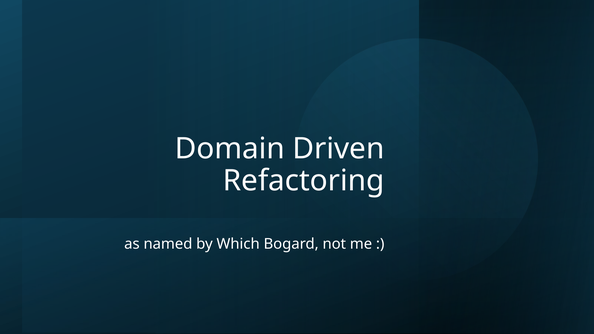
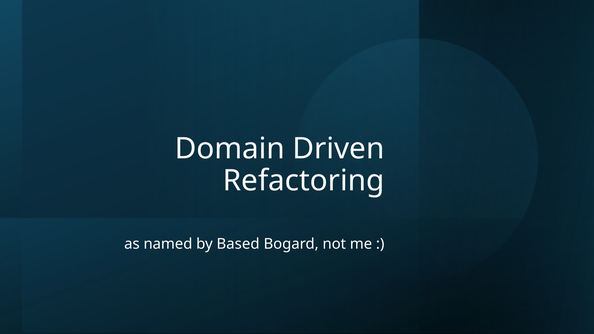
Which: Which -> Based (238, 244)
